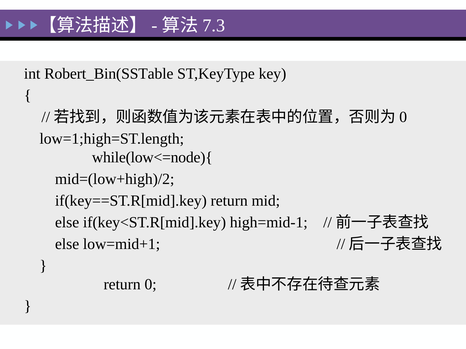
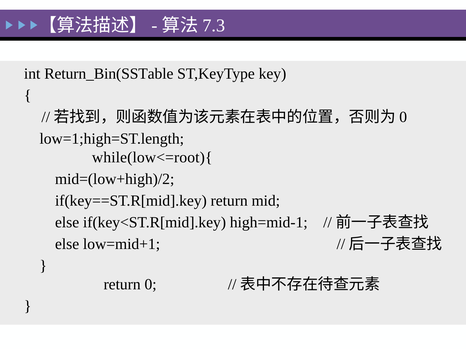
Robert_Bin(SSTable: Robert_Bin(SSTable -> Return_Bin(SSTable (109, 74)
while(low<=node){: while(low<=node){ -> while(low<=root){ (152, 158)
